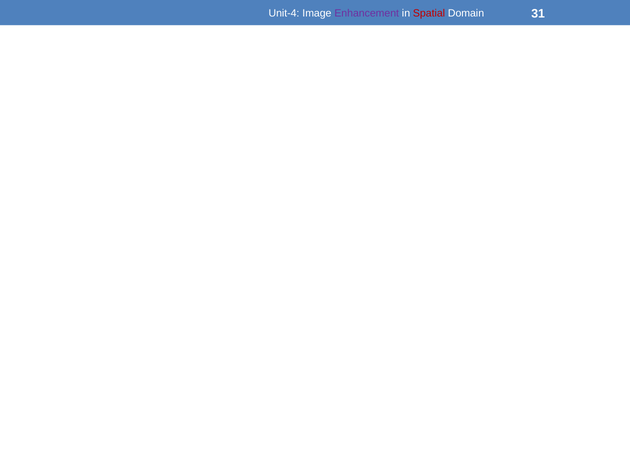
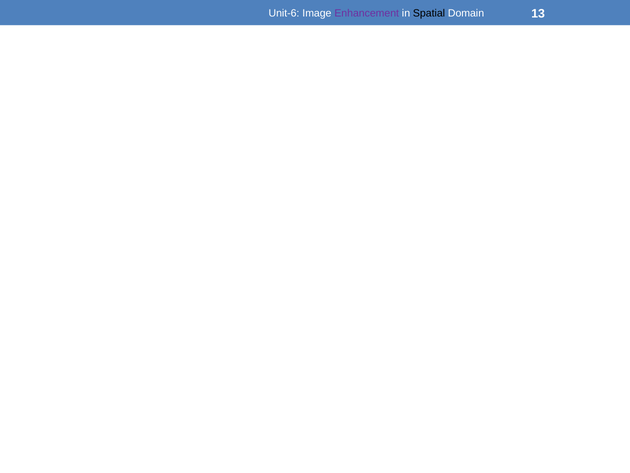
Unit-4: Unit-4 -> Unit-6 (284, 13)
Spatial colour: red -> black (429, 13)
31: 31 -> 13 (538, 13)
